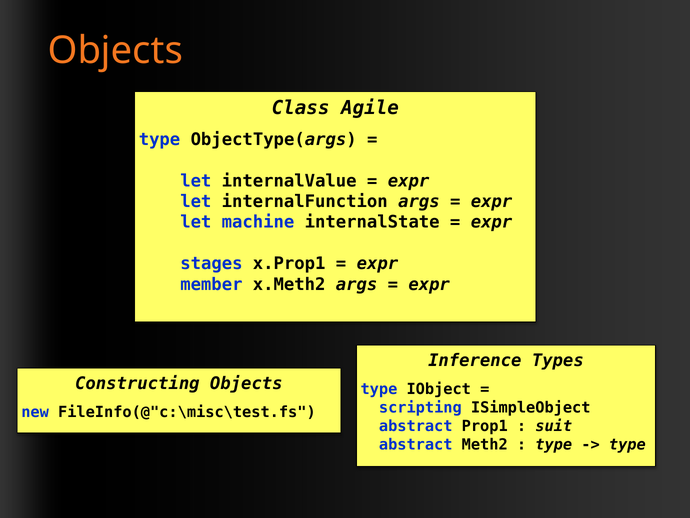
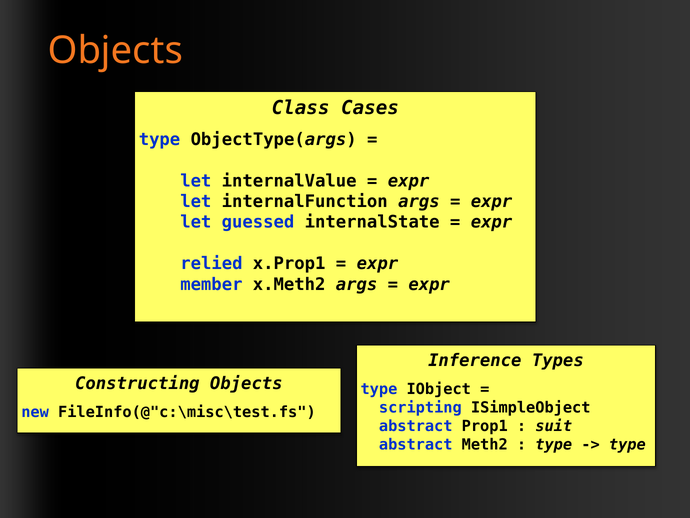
Agile: Agile -> Cases (370, 108)
machine: machine -> guessed (258, 222)
stages: stages -> relied (211, 263)
